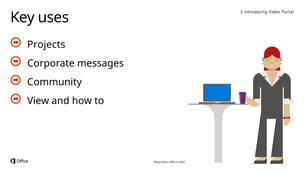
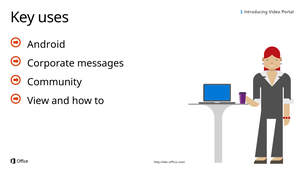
Projects: Projects -> Android (46, 45)
